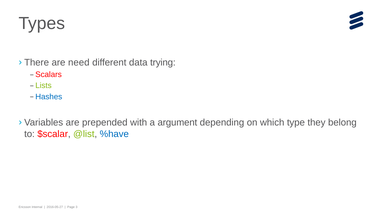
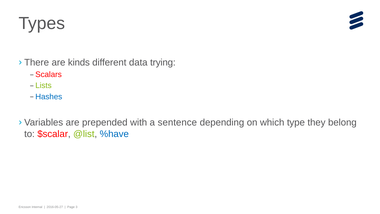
need: need -> kinds (79, 62)
argument: argument -> sentence (177, 122)
